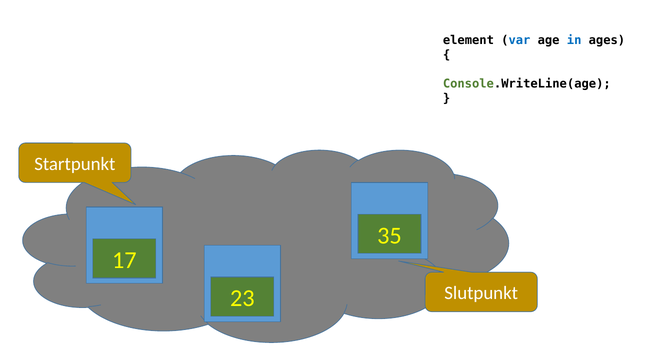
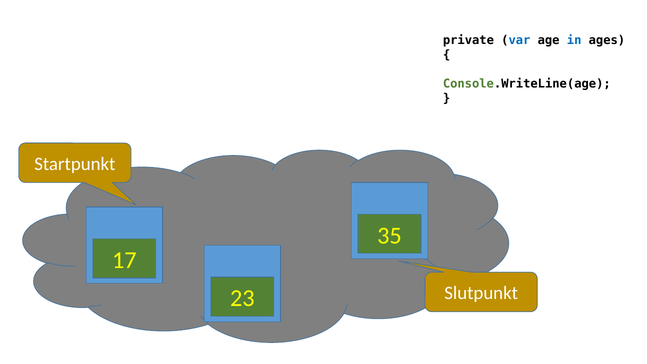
element: element -> private (468, 40)
